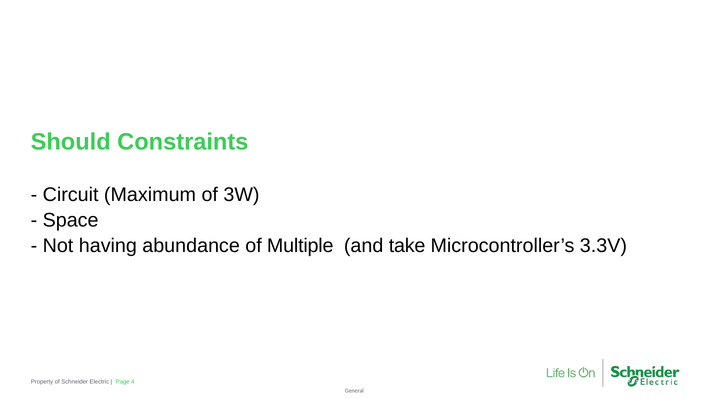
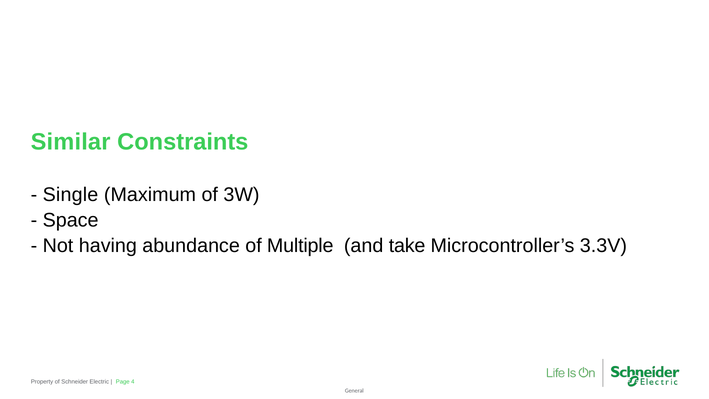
Should: Should -> Similar (71, 142)
Circuit: Circuit -> Single (71, 195)
